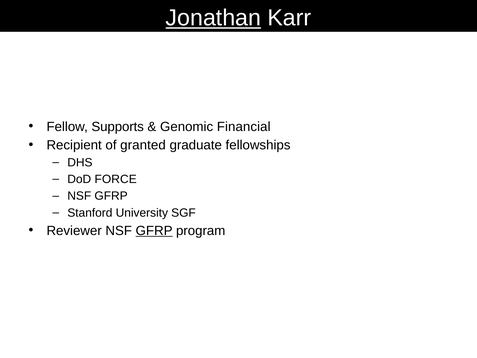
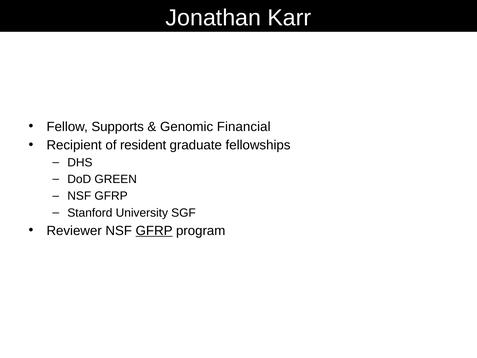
Jonathan underline: present -> none (213, 18)
granted: granted -> resident (143, 145)
FORCE: FORCE -> GREEN (116, 179)
